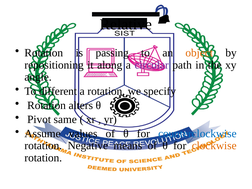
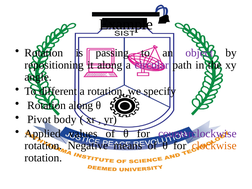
Relative: Relative -> Example (126, 24)
object colour: orange -> purple (199, 53)
Rotation alters: alters -> along (81, 105)
same: same -> body (65, 119)
Assume: Assume -> Applied (43, 134)
counterclockwise colour: blue -> purple (197, 134)
